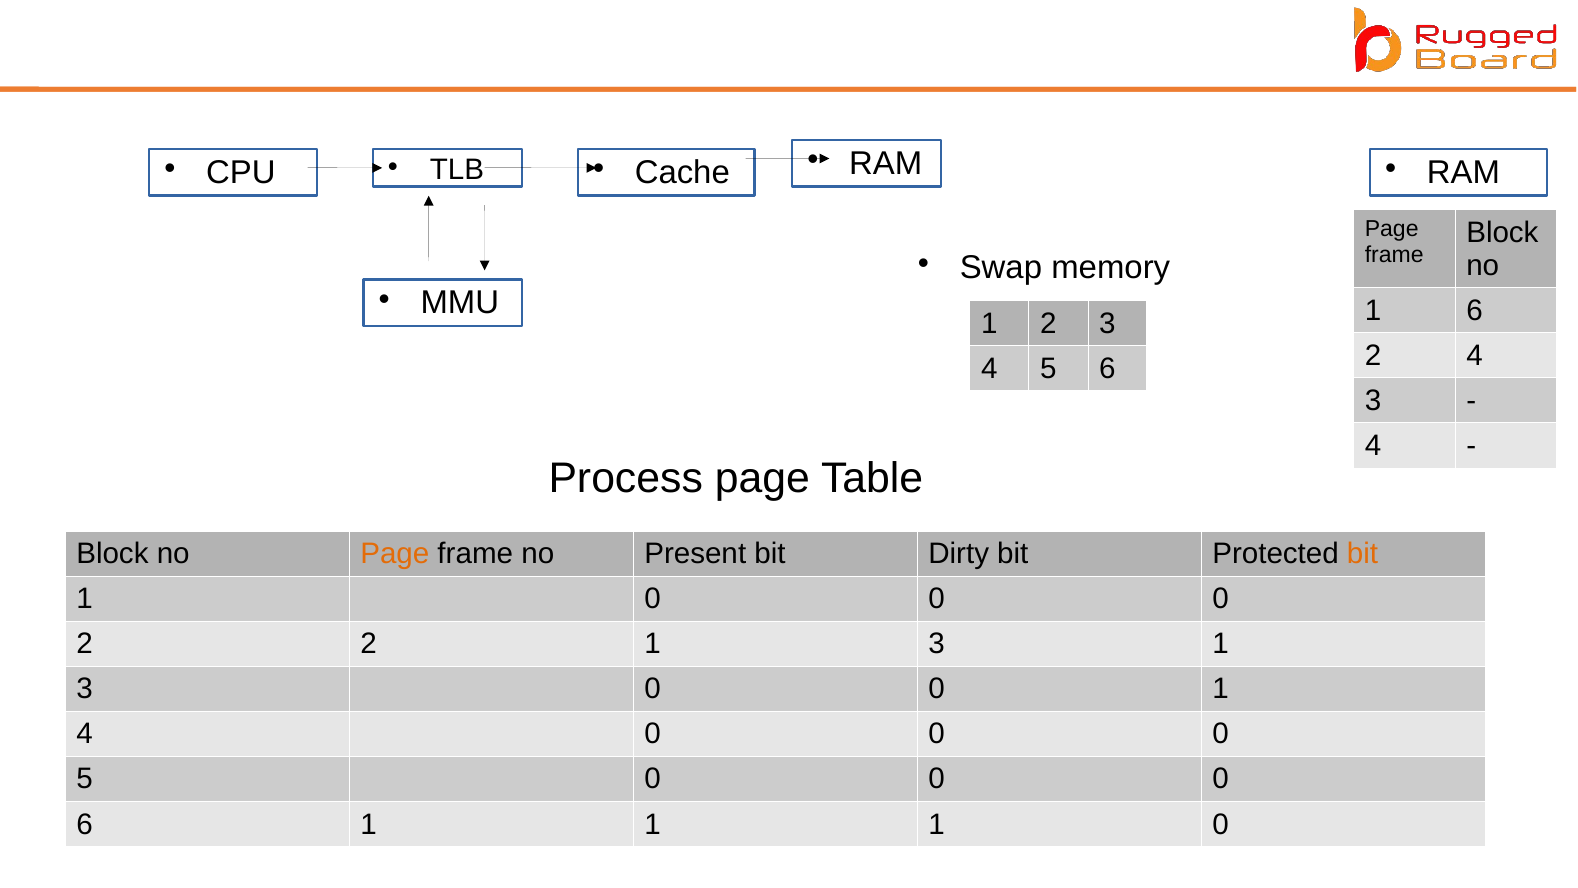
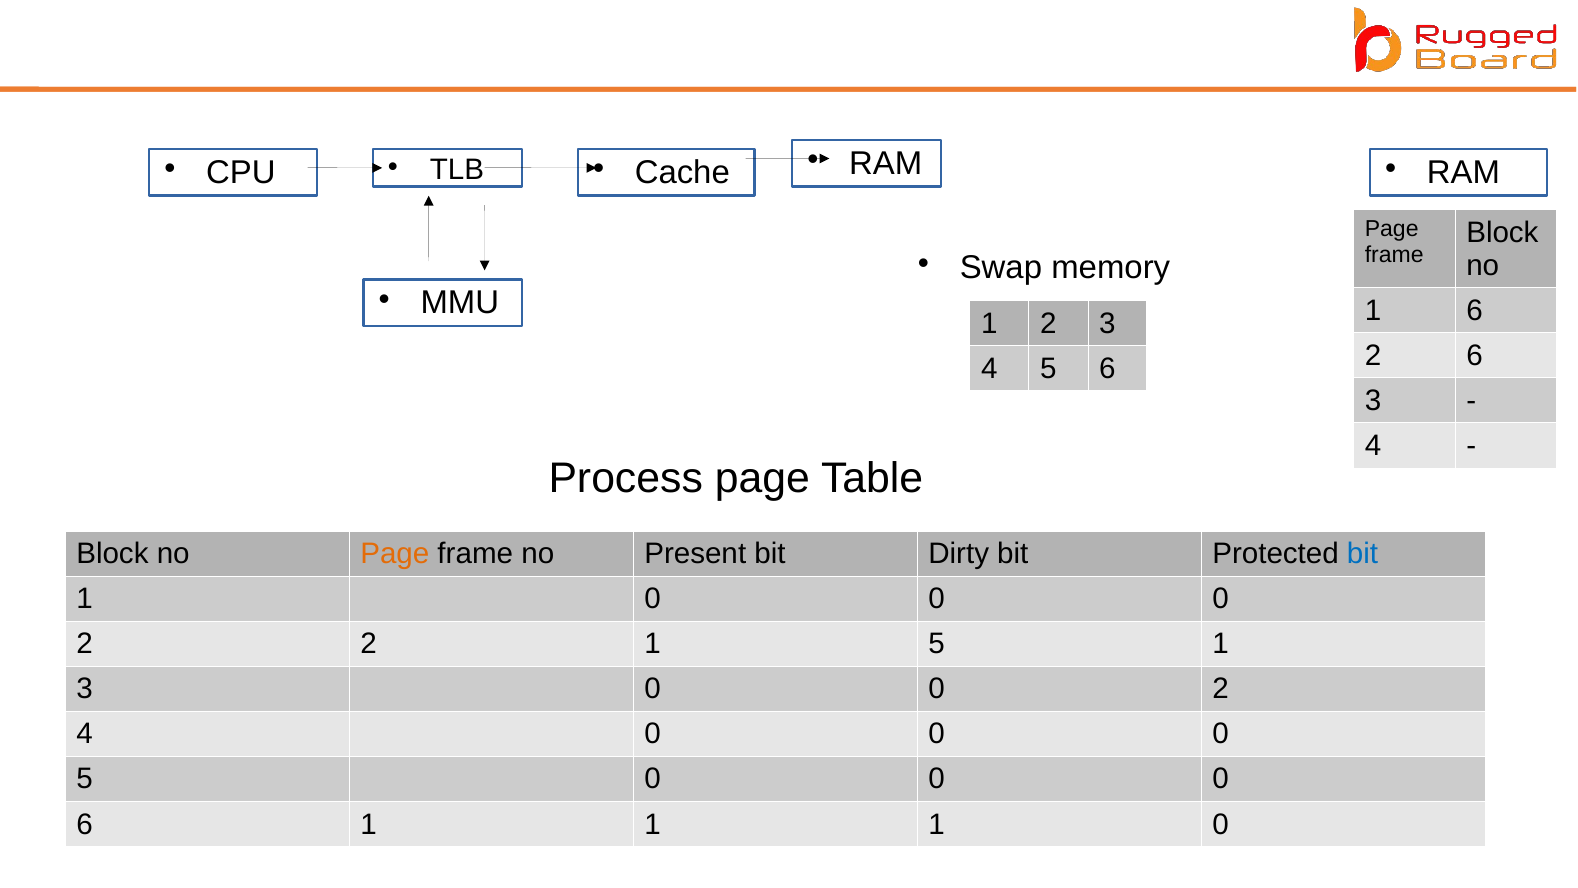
2 4: 4 -> 6 (1475, 355)
bit colour: orange -> blue (1363, 554)
2 1 3: 3 -> 5 (937, 644)
3 0 0 1: 1 -> 2 (1221, 689)
